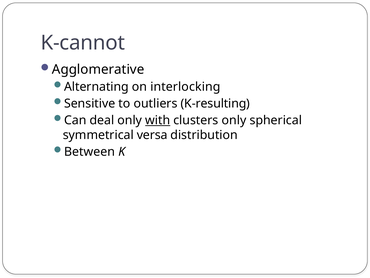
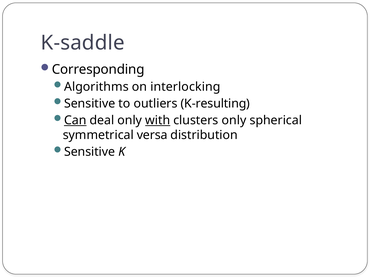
K-cannot: K-cannot -> K-saddle (83, 43)
Agglomerative: Agglomerative -> Corresponding (98, 69)
Alternating: Alternating -> Algorithms (96, 87)
Can underline: none -> present (75, 120)
Between: Between -> Sensitive (90, 152)
